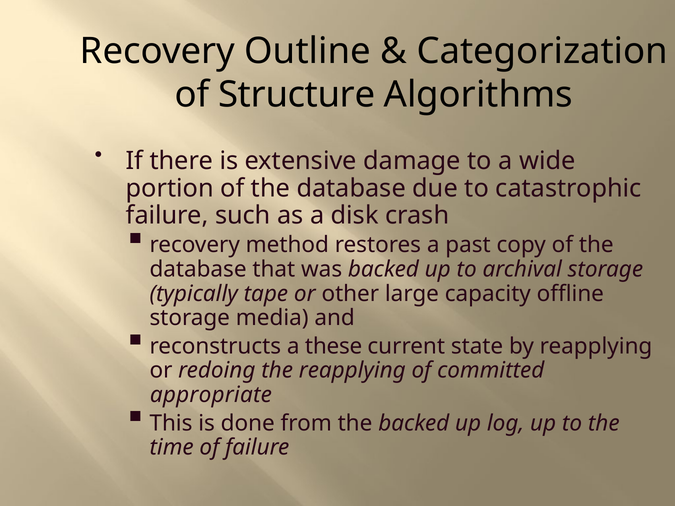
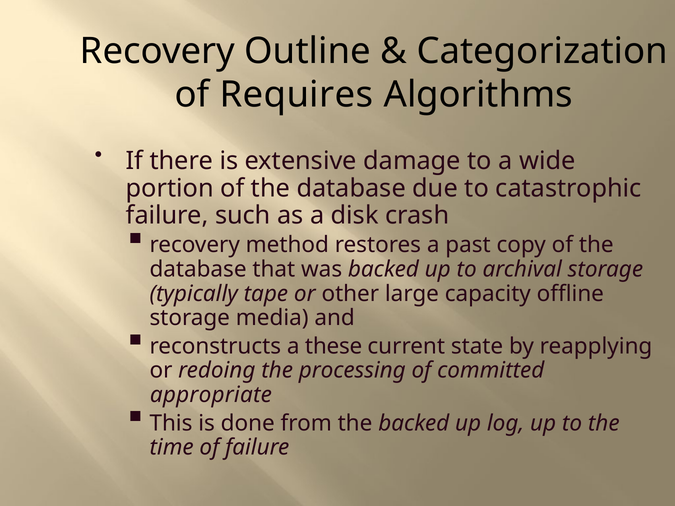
Structure: Structure -> Requires (296, 95)
the reapplying: reapplying -> processing (352, 371)
